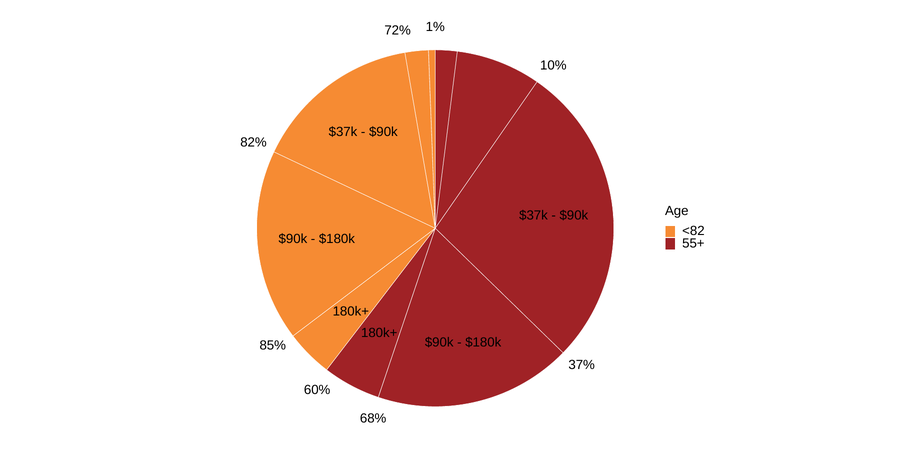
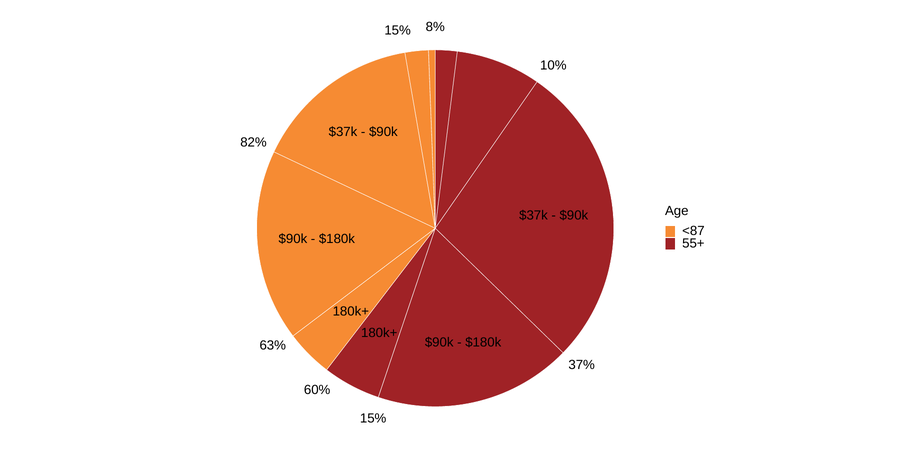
1%: 1% -> 8% (435, 27)
72%: 72% -> 15% (398, 31)
<82: <82 -> <87 (693, 231)
85%: 85% -> 63% (273, 346)
68%: 68% -> 15% (373, 419)
